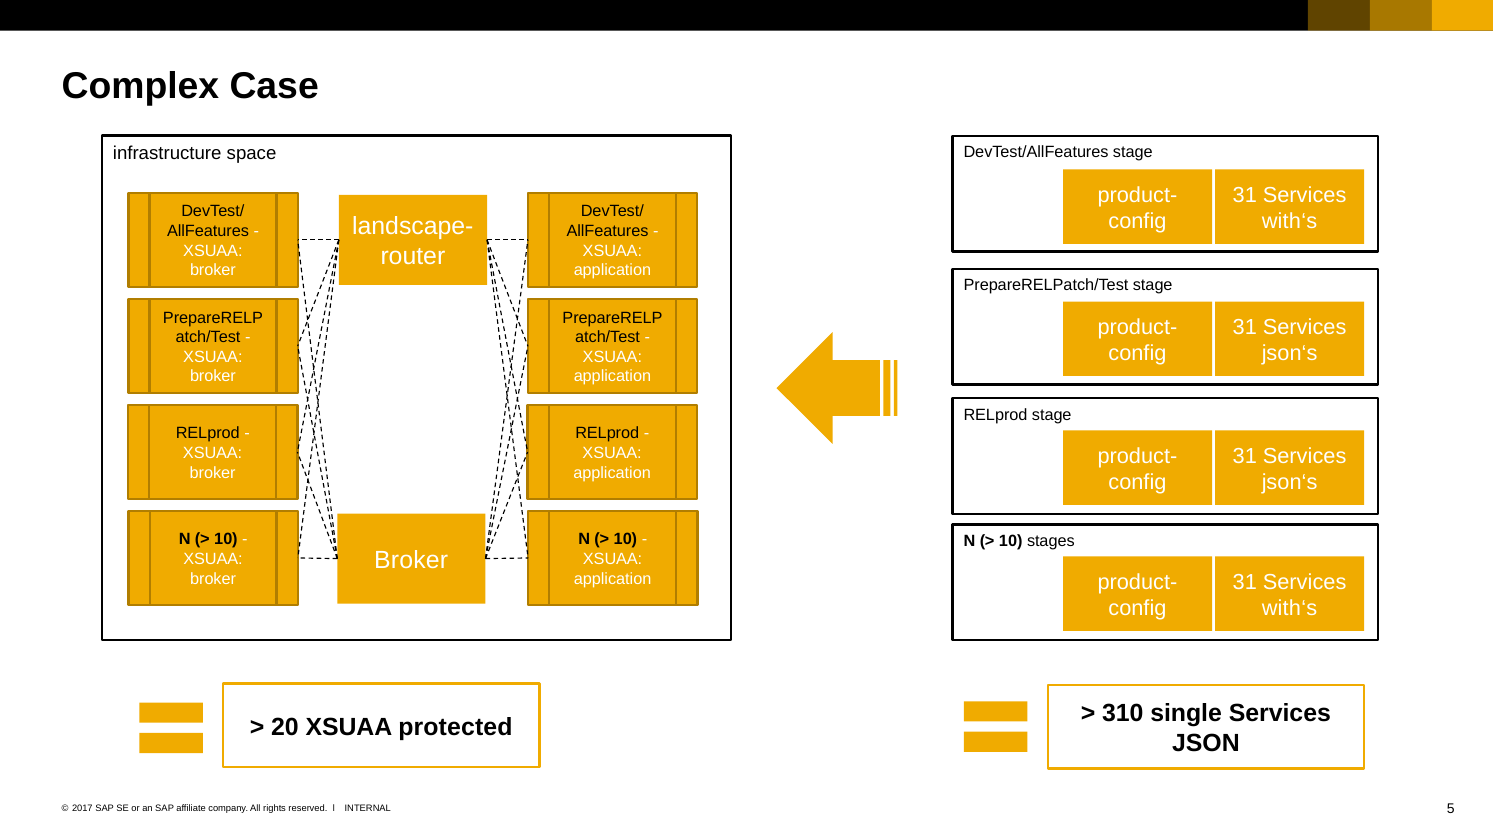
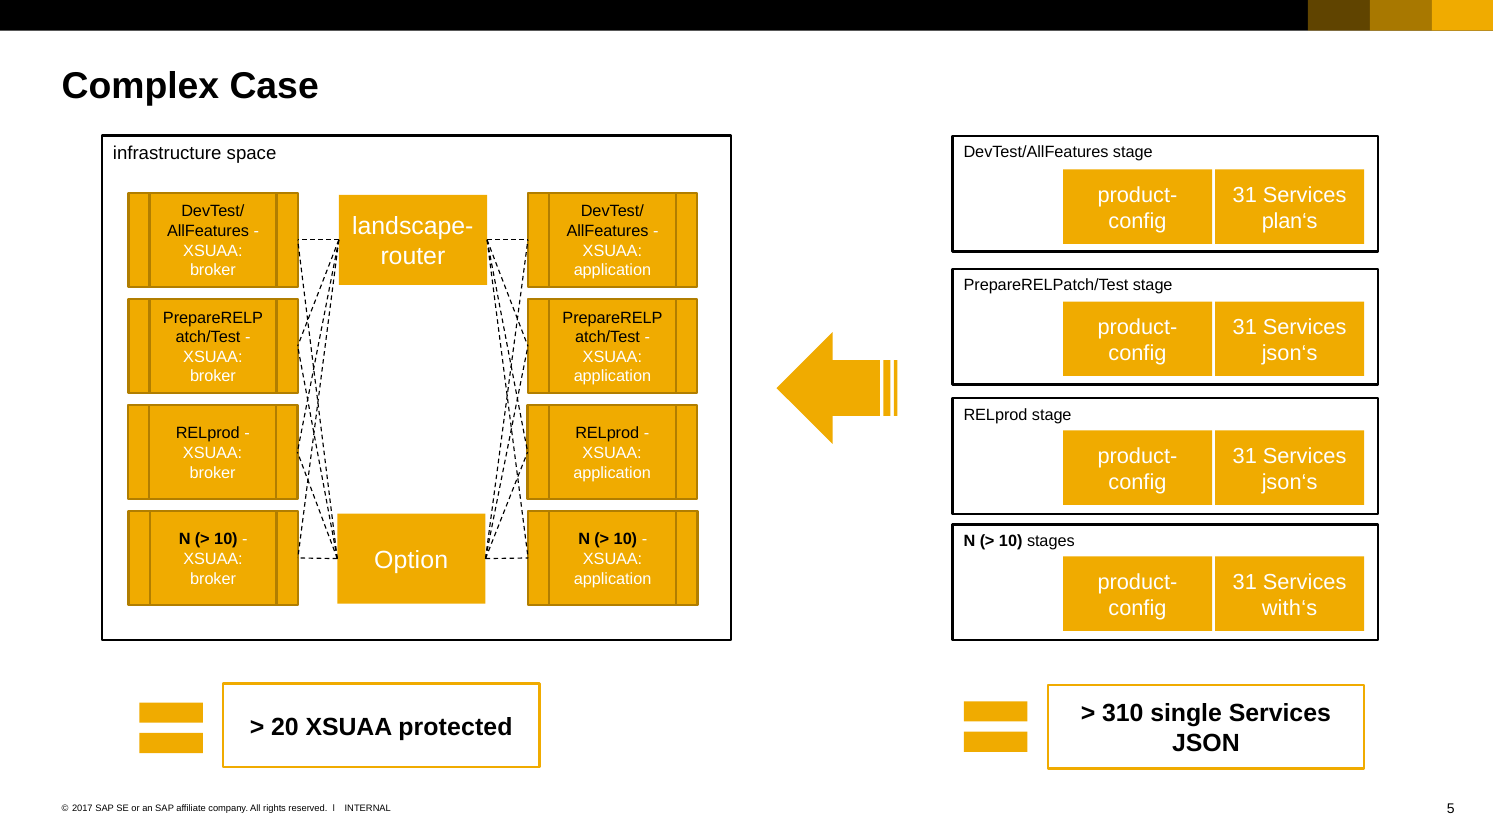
with‘s: with‘s -> plan‘s (1290, 221)
Broker: Broker -> Option (411, 561)
